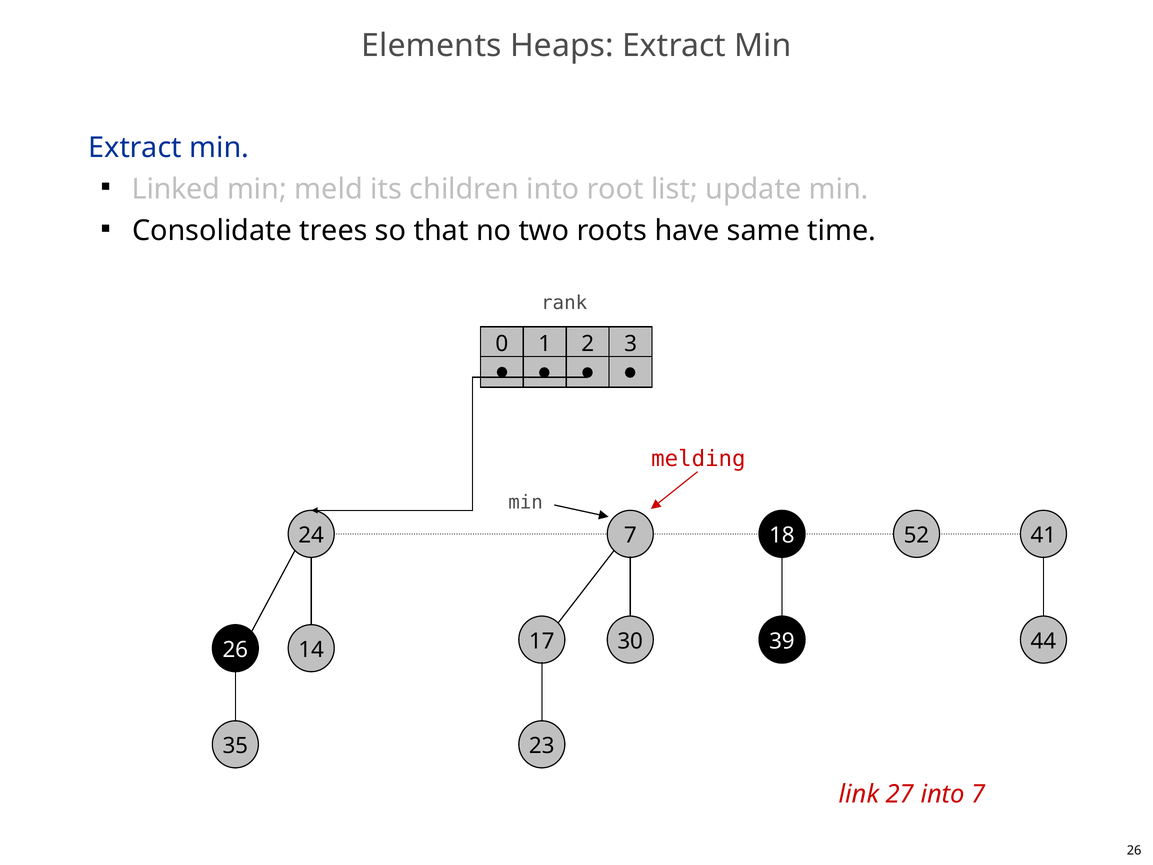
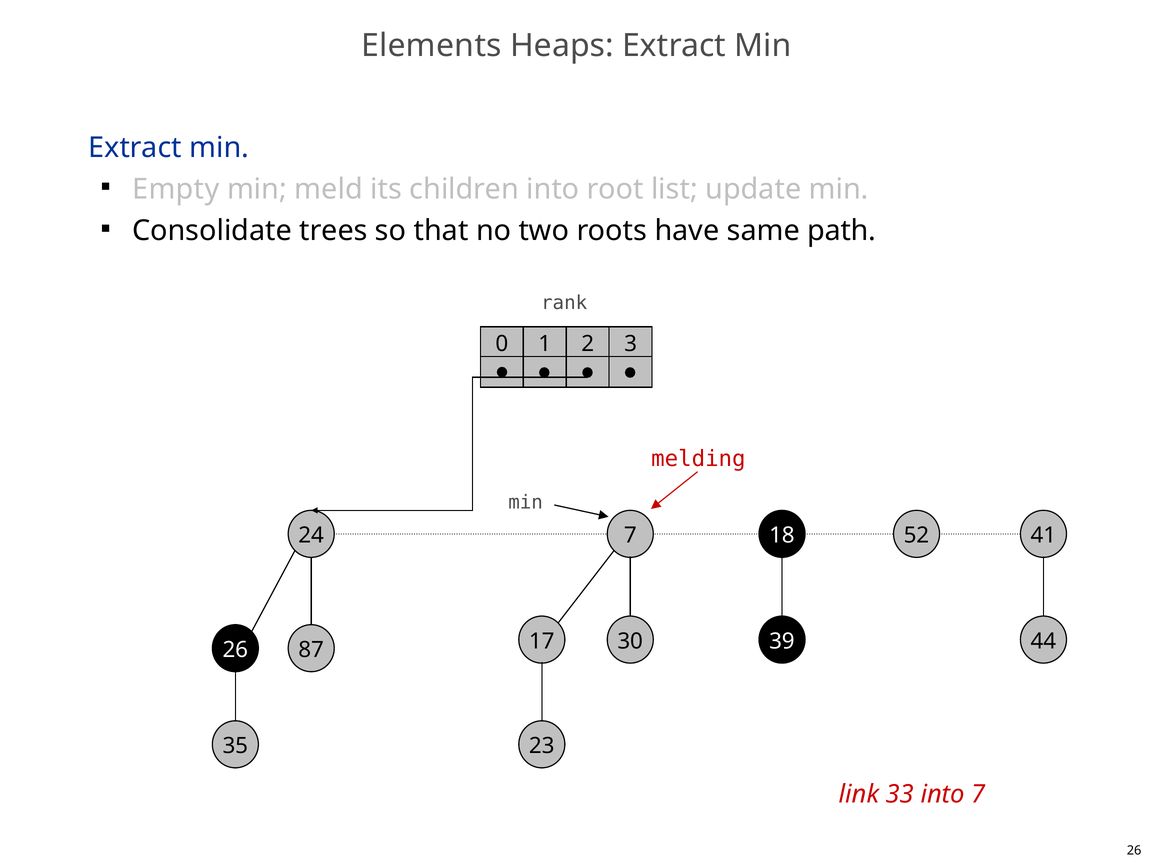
Linked: Linked -> Empty (176, 189)
time: time -> path (842, 231)
14: 14 -> 87 (311, 650)
27: 27 -> 33 (900, 794)
